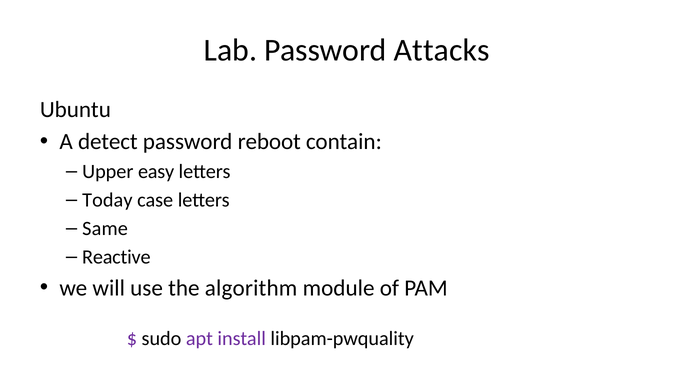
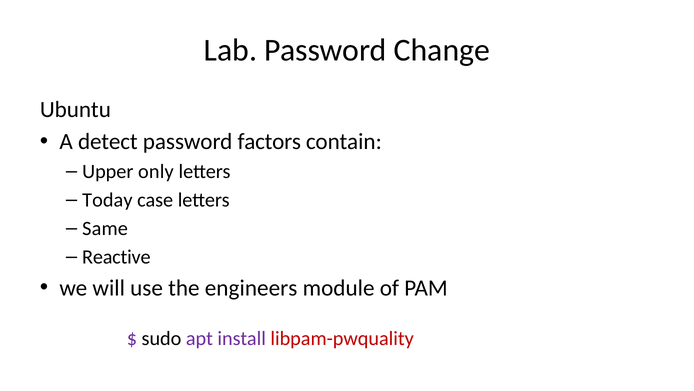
Attacks: Attacks -> Change (442, 50)
reboot: reboot -> factors (269, 142)
easy: easy -> only (156, 171)
algorithm: algorithm -> engineers (251, 287)
libpam-pwquality colour: black -> red (342, 338)
